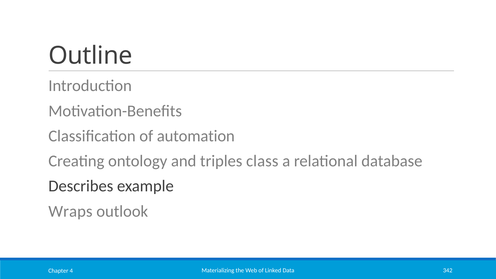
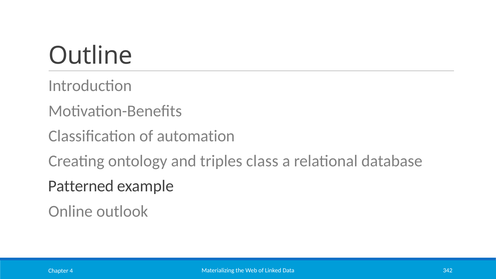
Describes: Describes -> Patterned (81, 186)
Wraps: Wraps -> Online (70, 211)
